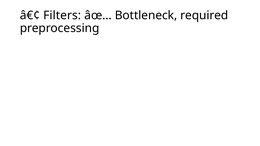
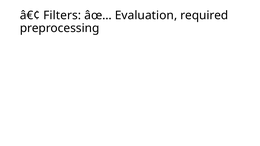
Bottleneck: Bottleneck -> Evaluation (146, 15)
